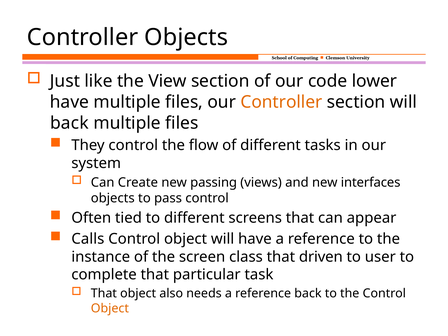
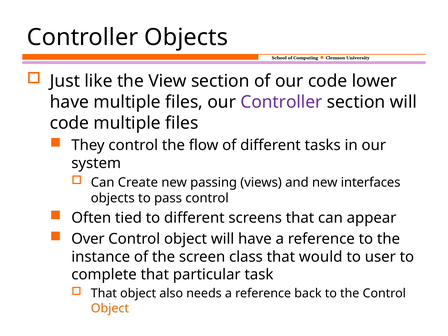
Controller colour: orange -> purple (281, 102)
back: back -> code (70, 123)
Calls: Calls -> Over (88, 239)
driven: driven -> would (321, 257)
